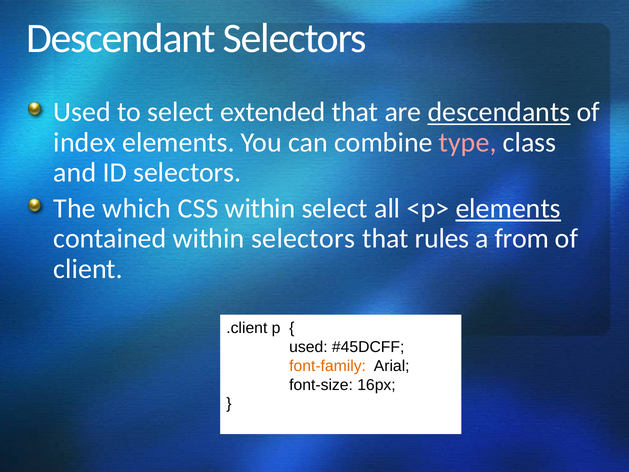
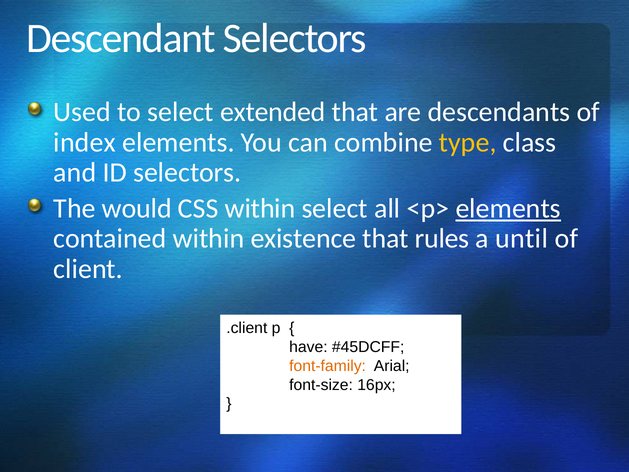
descendants underline: present -> none (499, 112)
type colour: pink -> yellow (468, 142)
which: which -> would (137, 208)
within selectors: selectors -> existence (303, 239)
from: from -> until (522, 239)
used: used -> have (308, 347)
